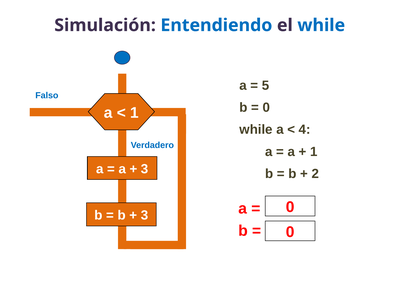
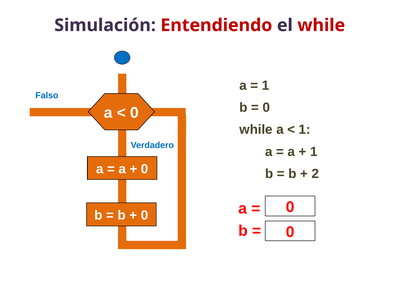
Entendiendo colour: blue -> red (216, 25)
while colour: blue -> red (321, 25)
5: 5 -> 1 (266, 86)
1: 1 -> 0 (134, 113)
4: 4 -> 1 (305, 130)
3: 3 -> 0 (145, 169)
3: 3 -> 0 (145, 216)
